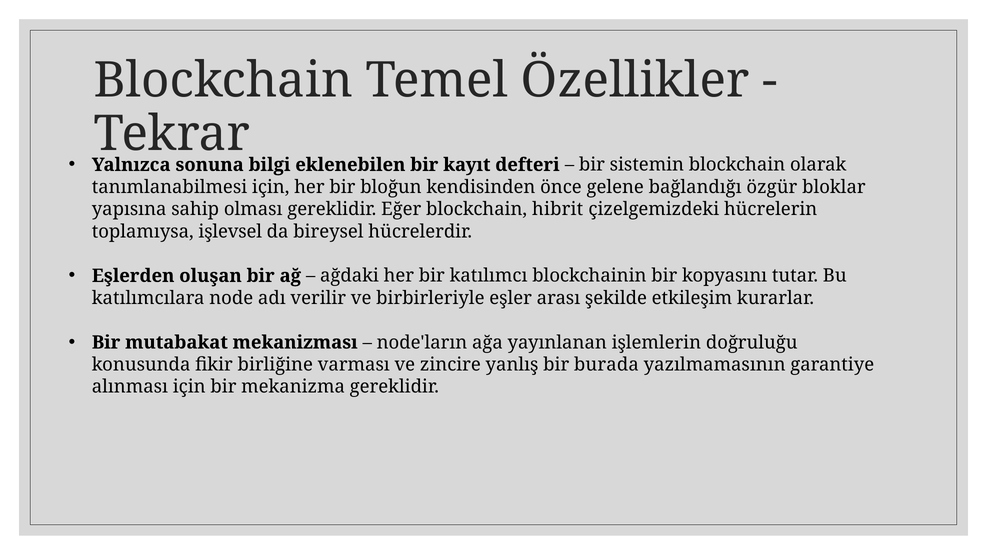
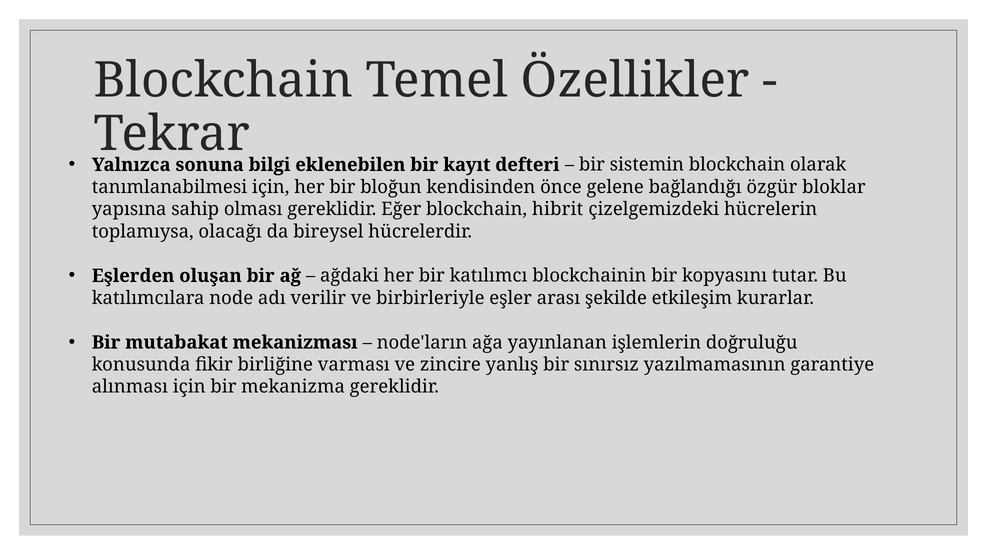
işlevsel: işlevsel -> olacağı (230, 231)
burada: burada -> sınırsız (606, 365)
